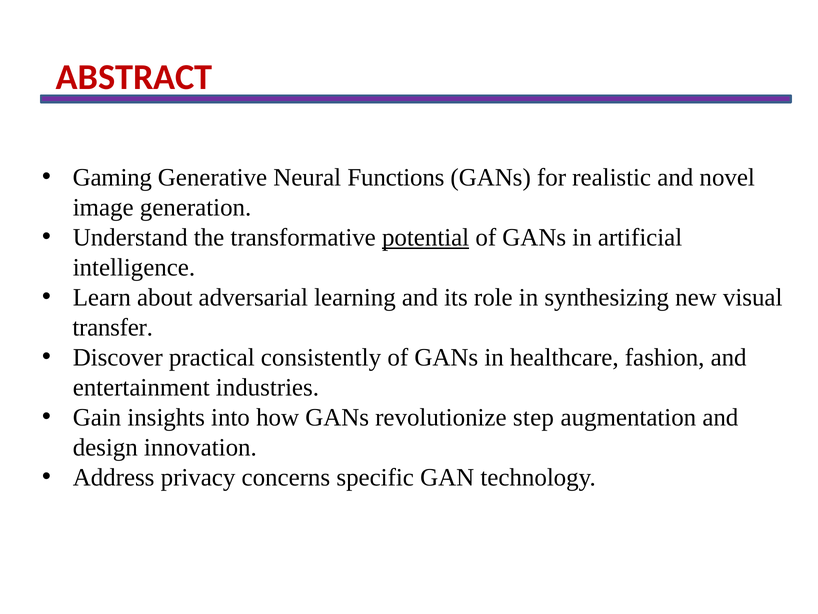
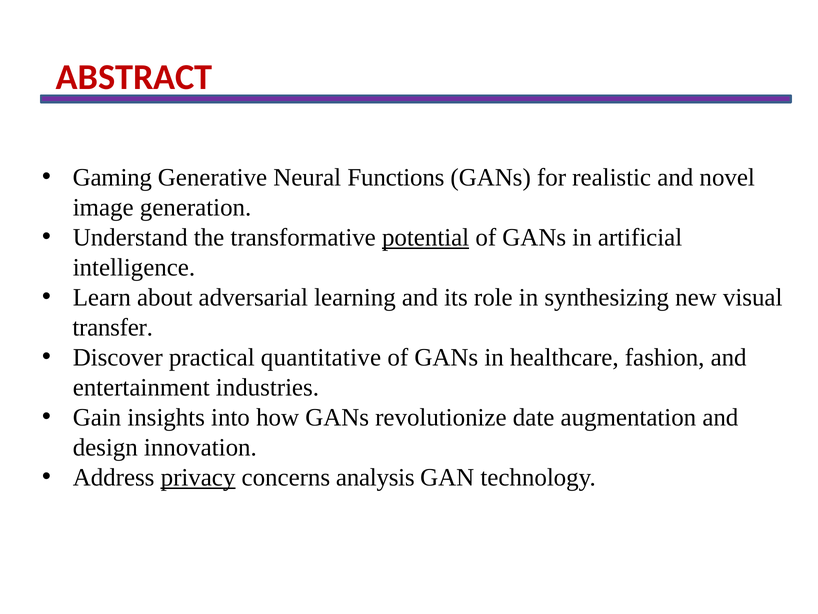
consistently: consistently -> quantitative (321, 357)
step: step -> date (534, 417)
privacy underline: none -> present (198, 477)
specific: specific -> analysis (375, 477)
